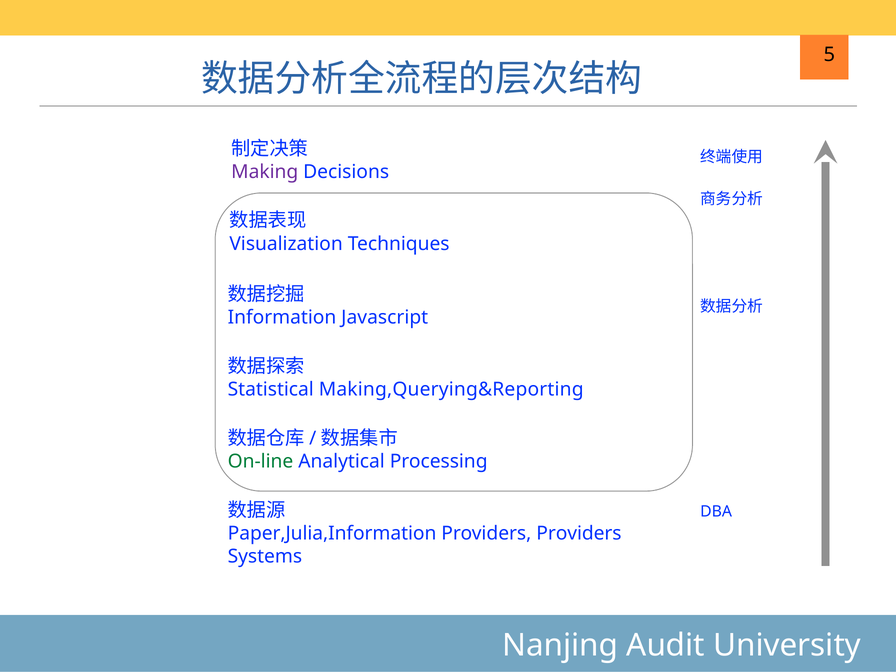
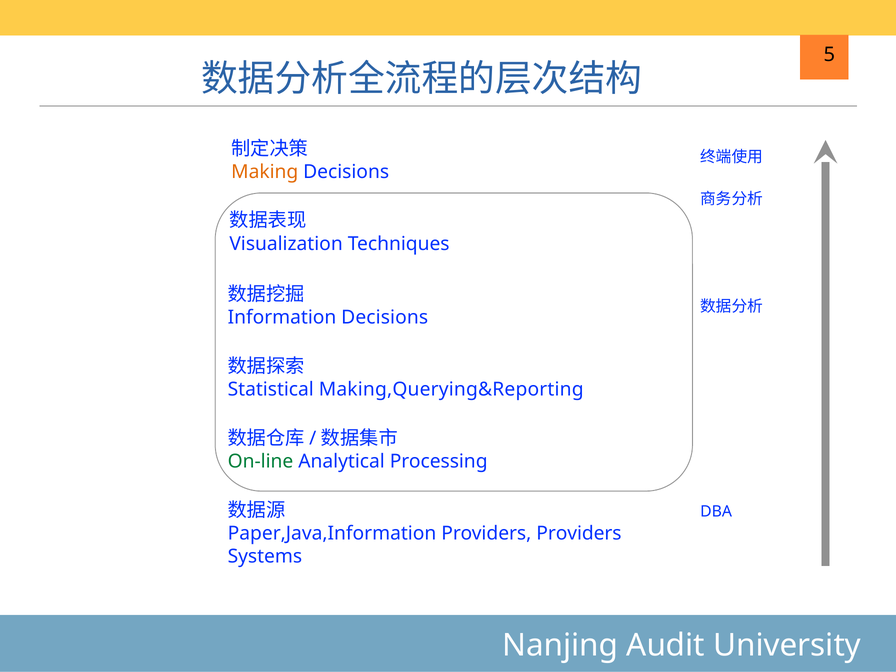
Making colour: purple -> orange (265, 172)
Information Javascript: Javascript -> Decisions (385, 318)
Paper,Julia,Information: Paper,Julia,Information -> Paper,Java,Information (332, 533)
